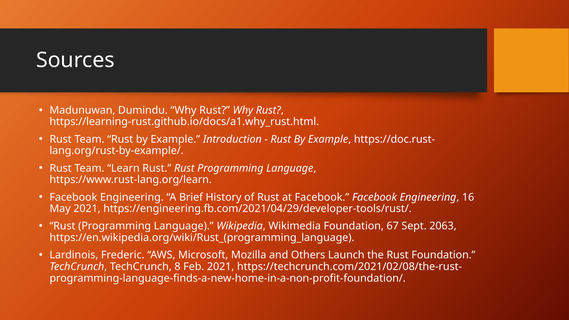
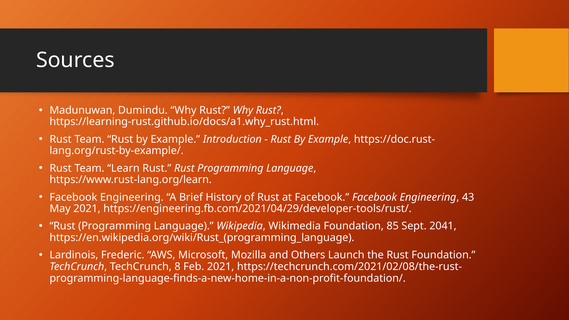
16: 16 -> 43 (468, 197)
67: 67 -> 85 (393, 226)
2063: 2063 -> 2041 (443, 226)
